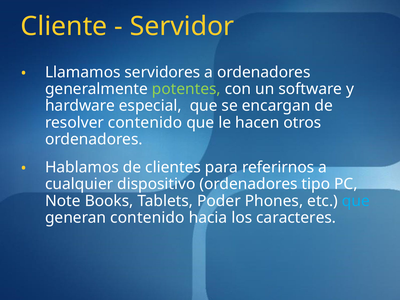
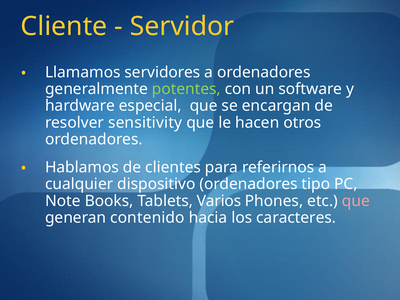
resolver contenido: contenido -> sensitivity (145, 123)
Poder: Poder -> Varios (219, 201)
que colour: light blue -> pink (356, 201)
